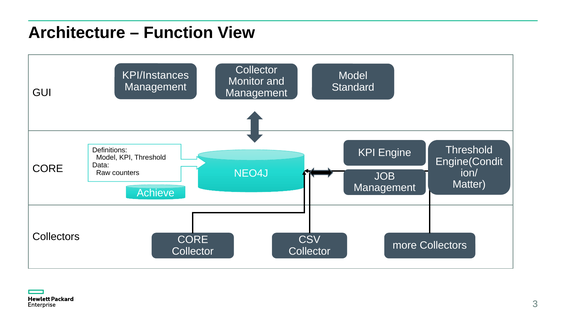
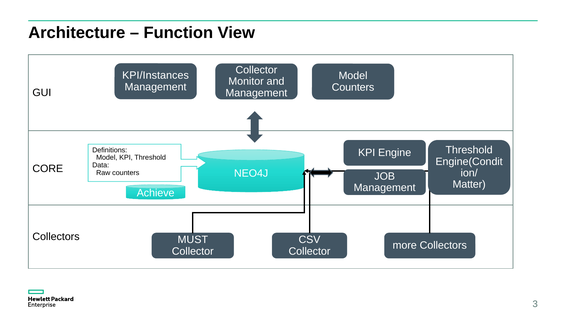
Standard: Standard -> Counters (353, 87)
CORE: CORE -> MUST (193, 240)
